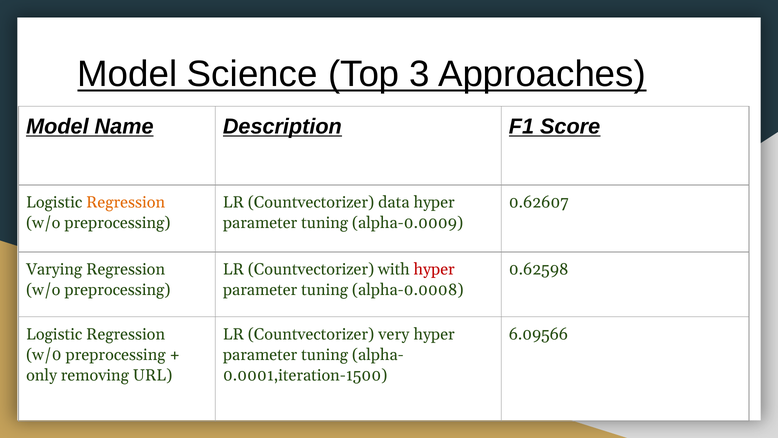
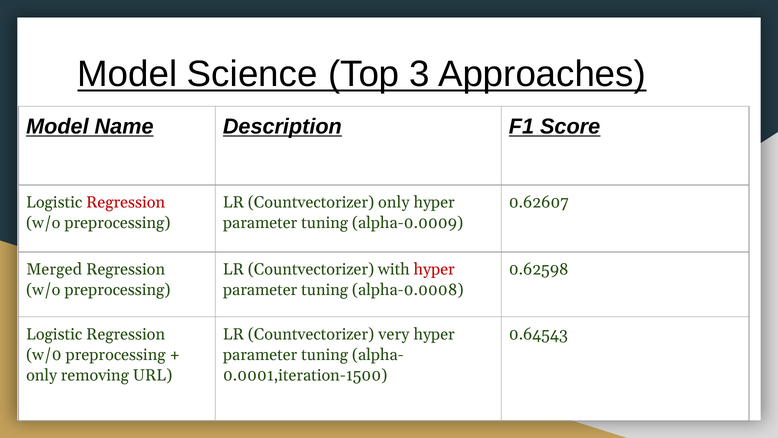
Regression colour: orange -> red (126, 202)
Countvectorizer data: data -> only (394, 202)
Varying: Varying -> Merged (54, 269)
6.09566: 6.09566 -> 0.64543 (538, 334)
